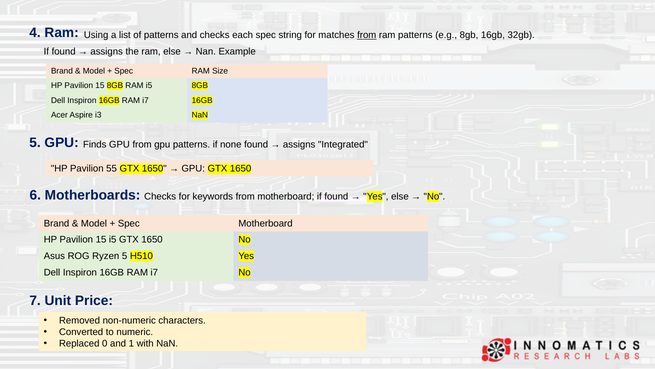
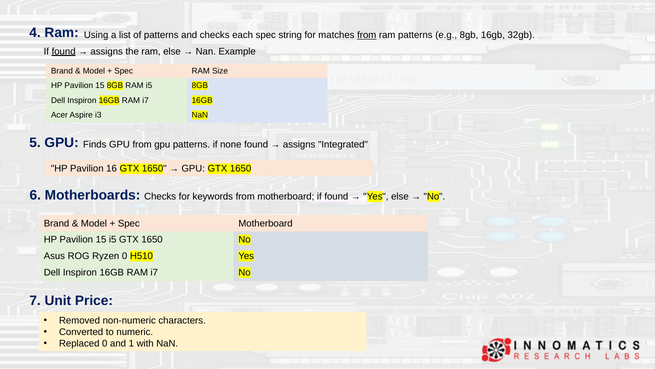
found underline: none -> present (64, 51)
55: 55 -> 16 (112, 169)
Ryzen 5: 5 -> 0 (125, 256)
